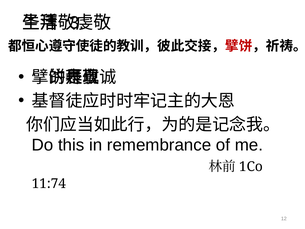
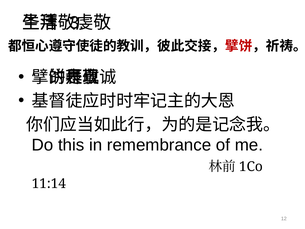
11:74: 11:74 -> 11:14 (49, 183)
